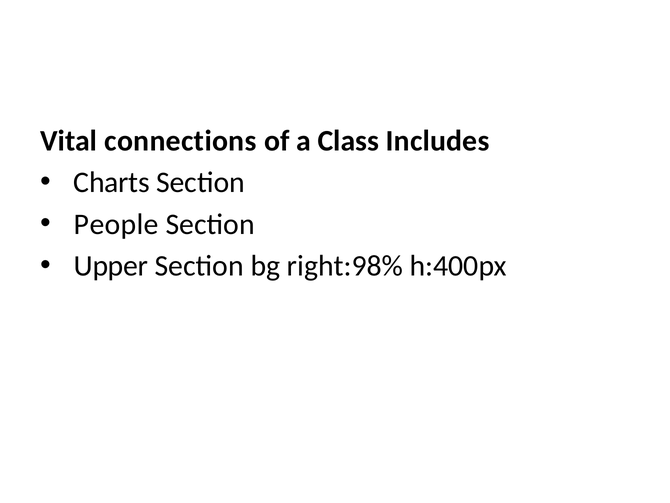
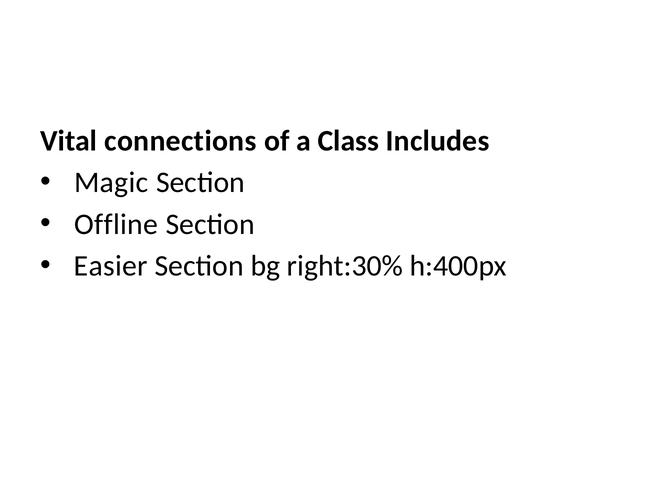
Charts: Charts -> Magic (111, 182)
People: People -> Offline (116, 224)
Upper: Upper -> Easier (111, 266)
right:98%: right:98% -> right:30% (345, 266)
